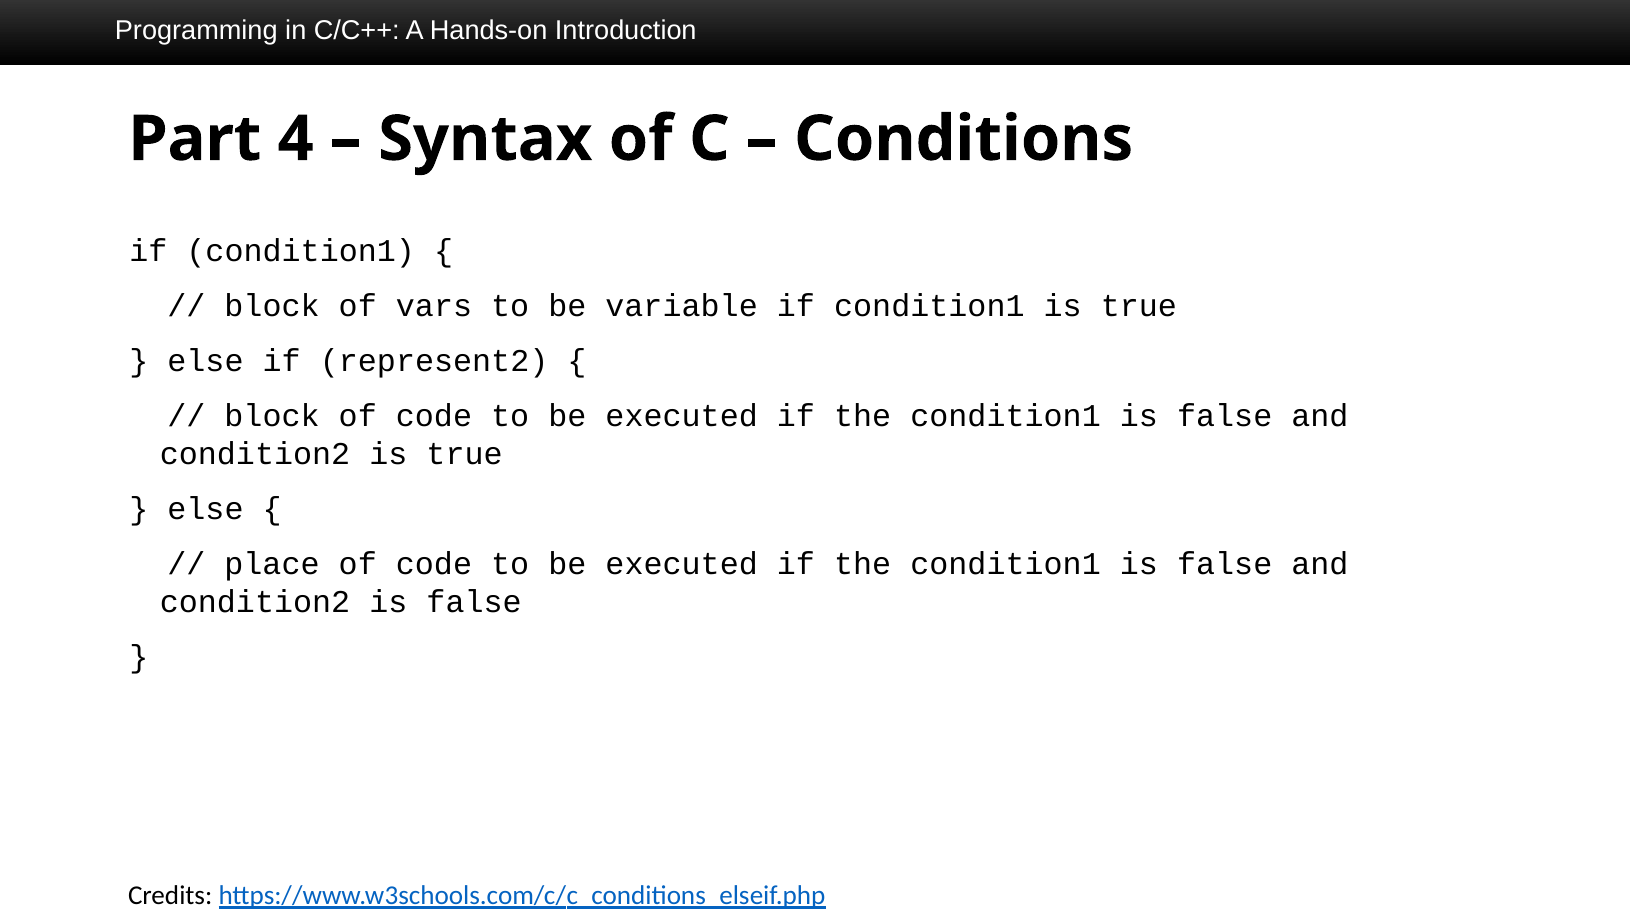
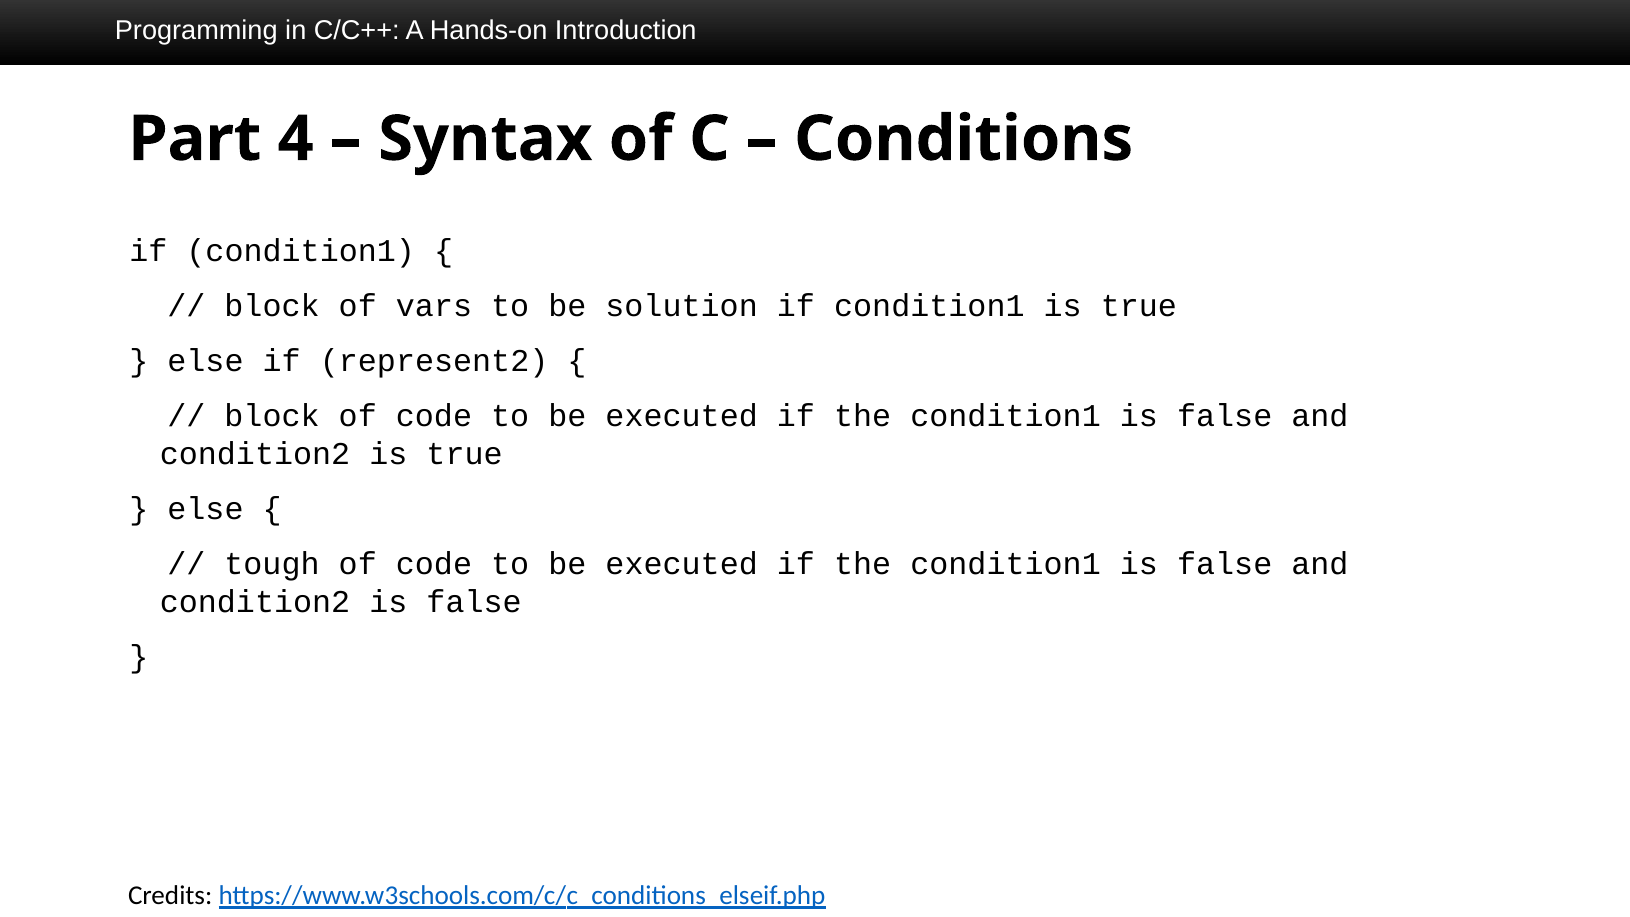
variable: variable -> solution (682, 306)
place: place -> tough (272, 564)
